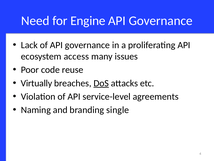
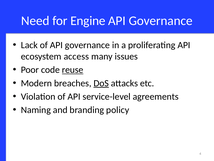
reuse underline: none -> present (73, 70)
Virtually: Virtually -> Modern (36, 83)
single: single -> policy (118, 110)
